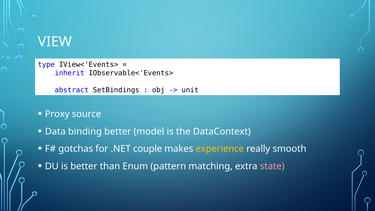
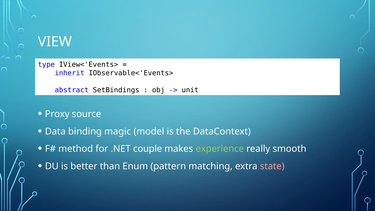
binding better: better -> magic (118, 131)
gotchas: gotchas -> method (76, 149)
experience colour: yellow -> light green (220, 149)
